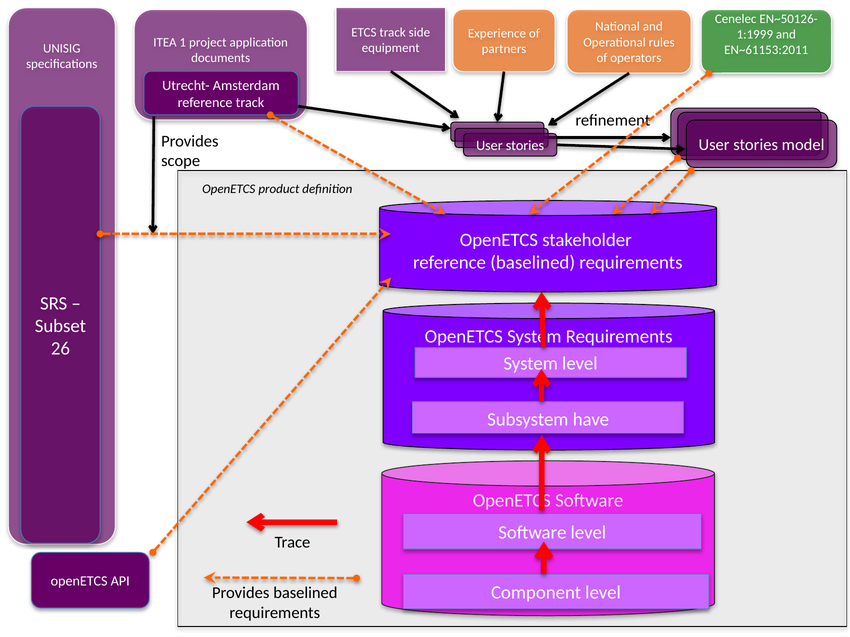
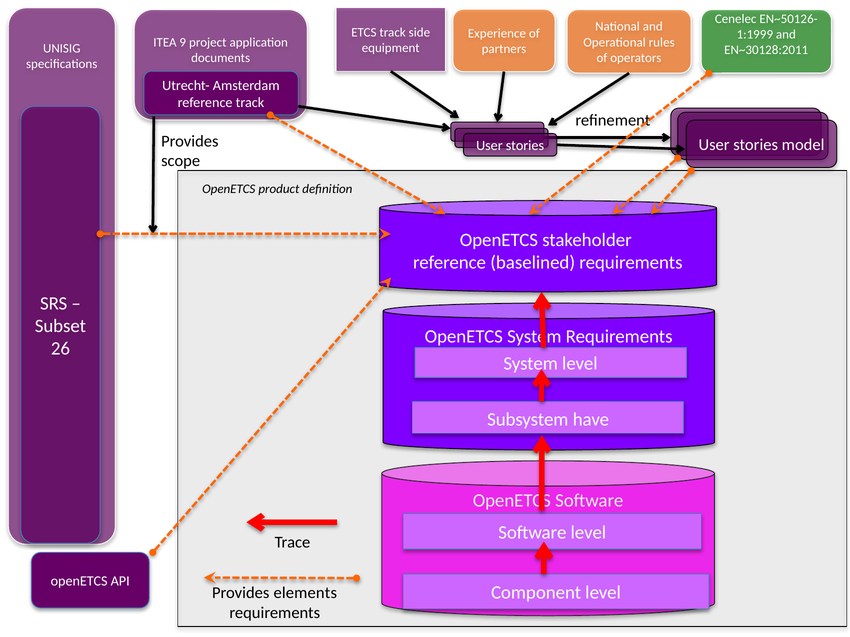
1: 1 -> 9 (183, 42)
EN~61153:2011: EN~61153:2011 -> EN~30128:2011 (766, 50)
Provides baselined: baselined -> elements (305, 593)
